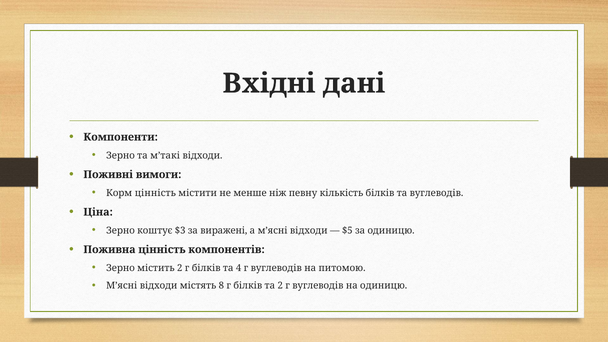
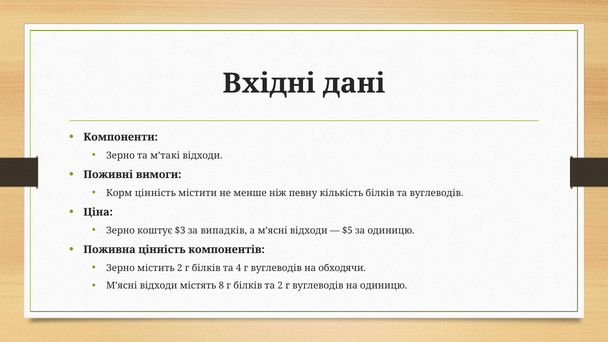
виражені: виражені -> випадків (224, 230)
питомою: питомою -> обходячи (342, 268)
